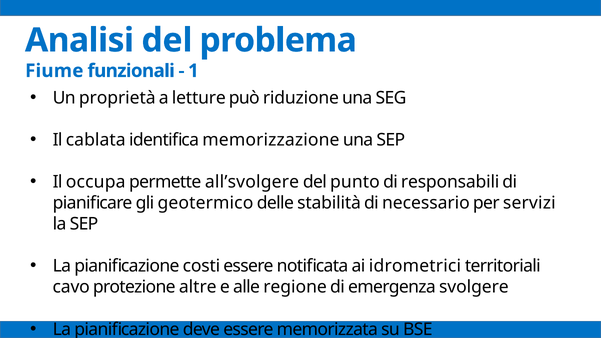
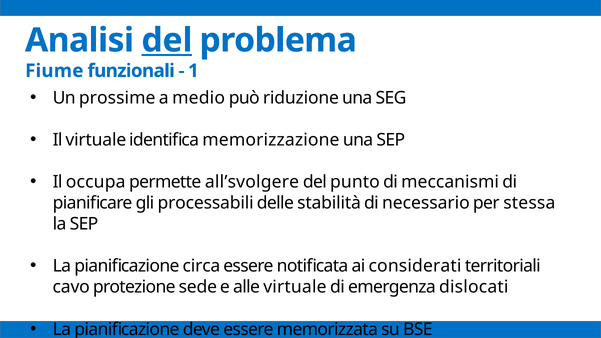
del underline: none -> present (167, 40)
proprietà: proprietà -> prossime (117, 98)
letture: letture -> medio (199, 98)
Il cablata: cablata -> virtuale (96, 140)
responsabili: responsabili -> meccanismi (450, 182)
geotermico: geotermico -> processabili (206, 203)
servizi: servizi -> stessa (529, 203)
costi: costi -> circa (201, 266)
idrometrici: idrometrici -> considerati (415, 266)
altre: altre -> sede (198, 287)
alle regione: regione -> virtuale (295, 287)
svolgere: svolgere -> dislocati (474, 287)
